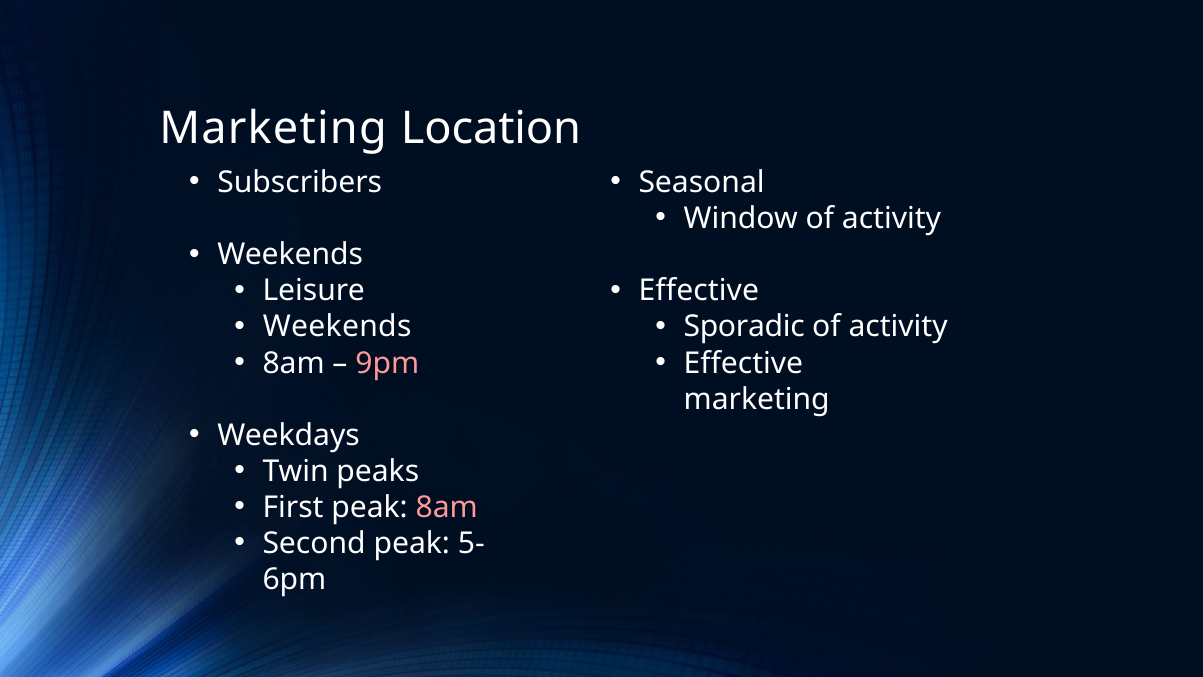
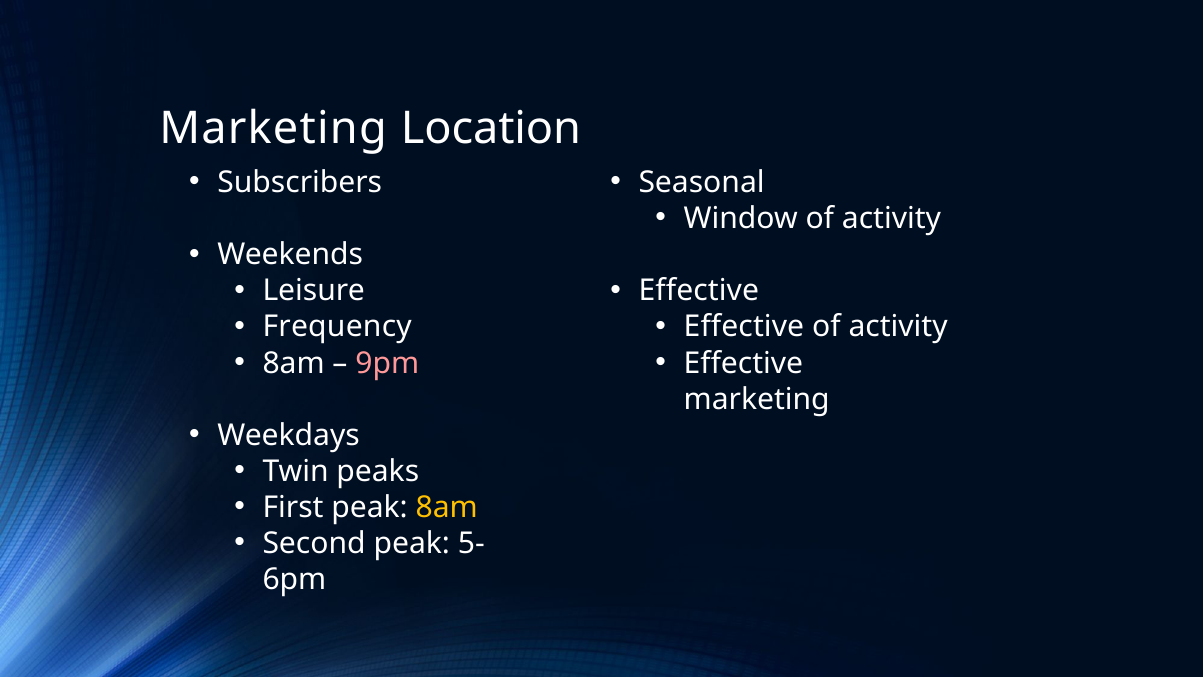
Weekends: Weekends -> Frequency (337, 327)
Sporadic: Sporadic -> Effective (744, 327)
8am colour: pink -> yellow (447, 507)
